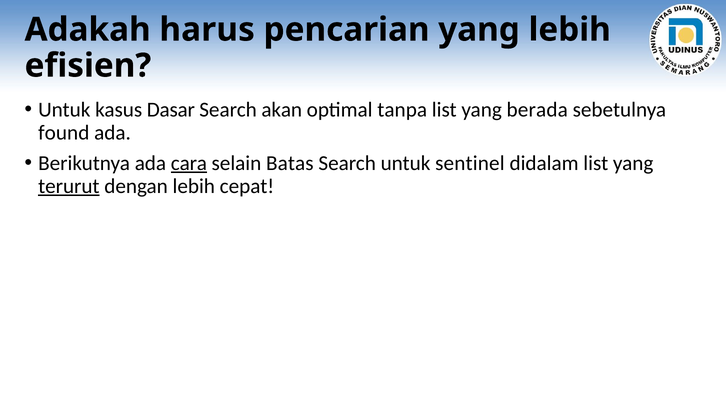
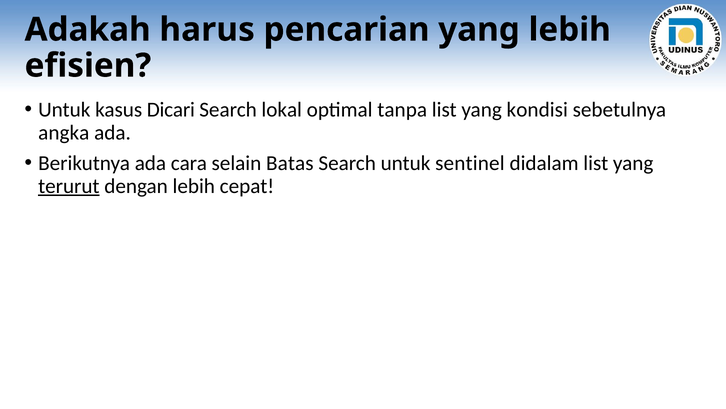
Dasar: Dasar -> Dicari (171, 110)
akan: akan -> lokal (282, 110)
berada: berada -> kondisi (537, 110)
found: found -> angka (64, 132)
cara underline: present -> none (189, 163)
